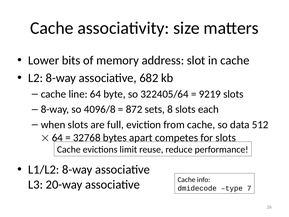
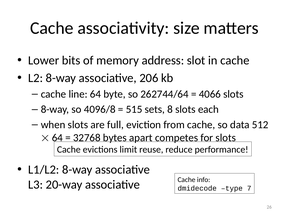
682: 682 -> 206 (149, 78)
322405/64: 322405/64 -> 262744/64 (165, 94)
9219: 9219 -> 4066 (210, 94)
872: 872 -> 515 (134, 109)
